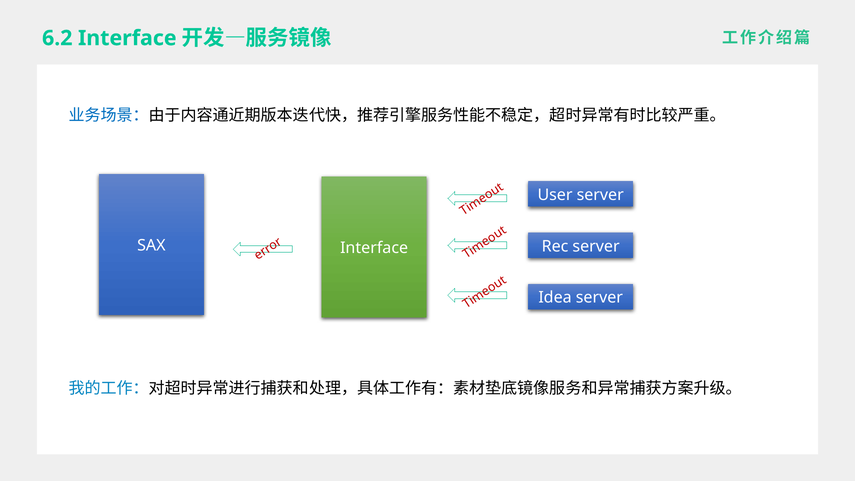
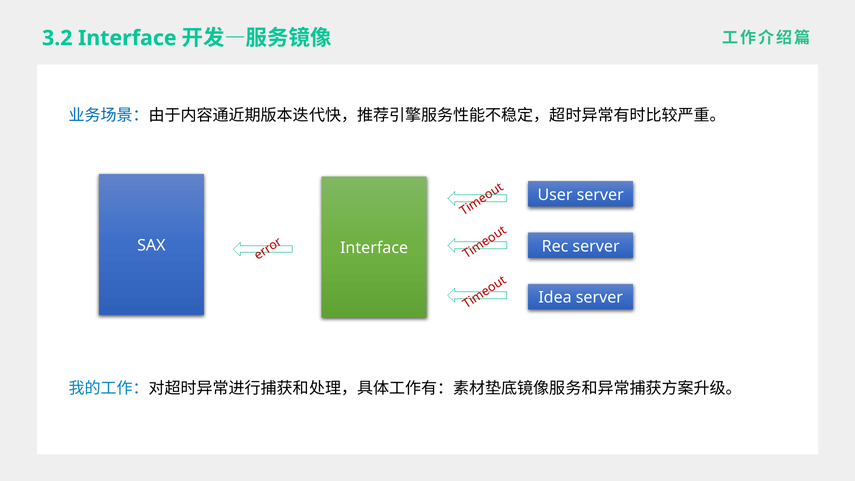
6.2: 6.2 -> 3.2 (57, 38)
